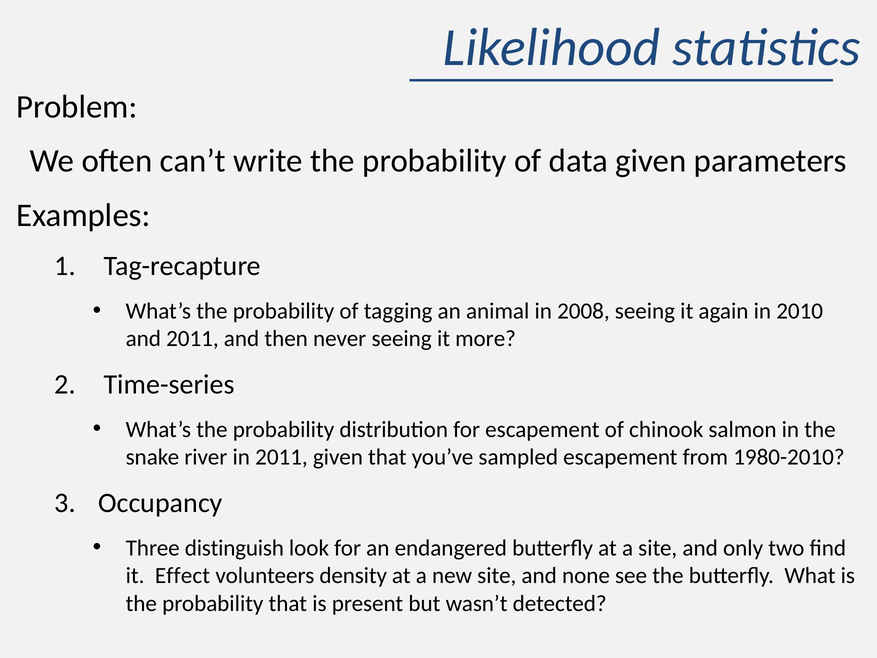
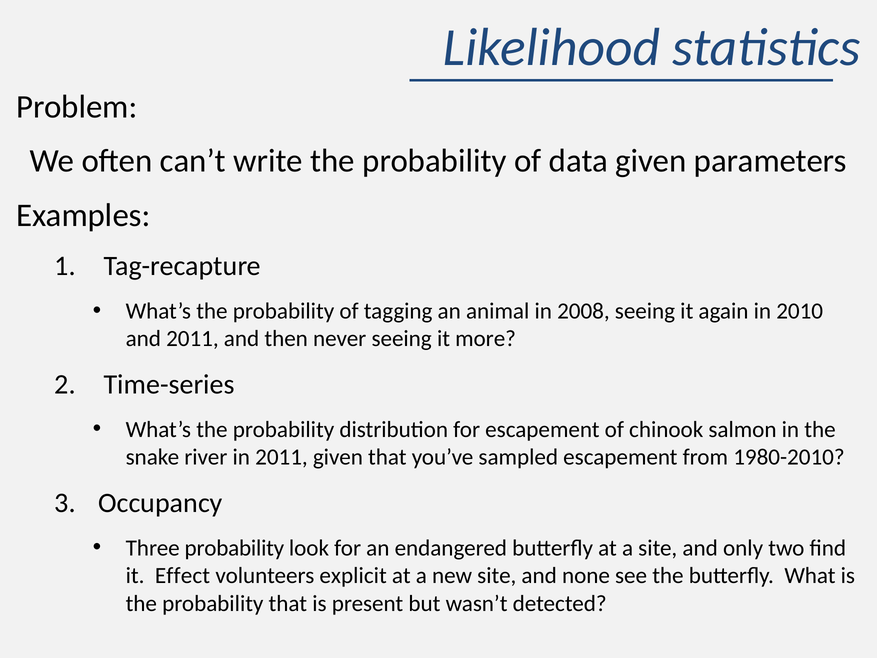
Three distinguish: distinguish -> probability (234, 548)
density: density -> explicit (353, 575)
